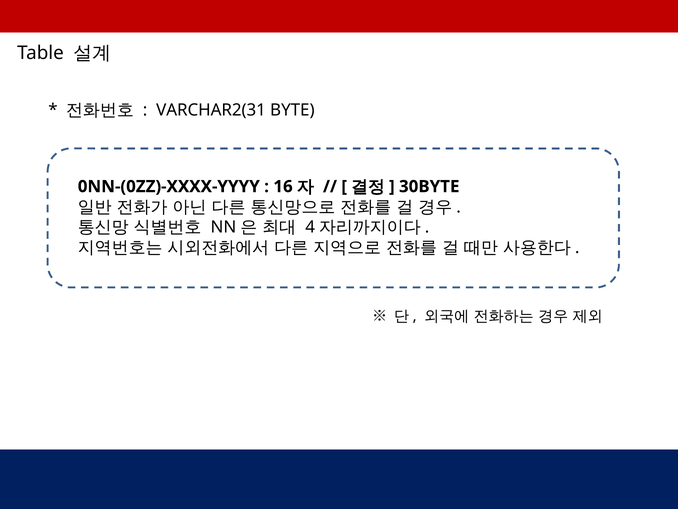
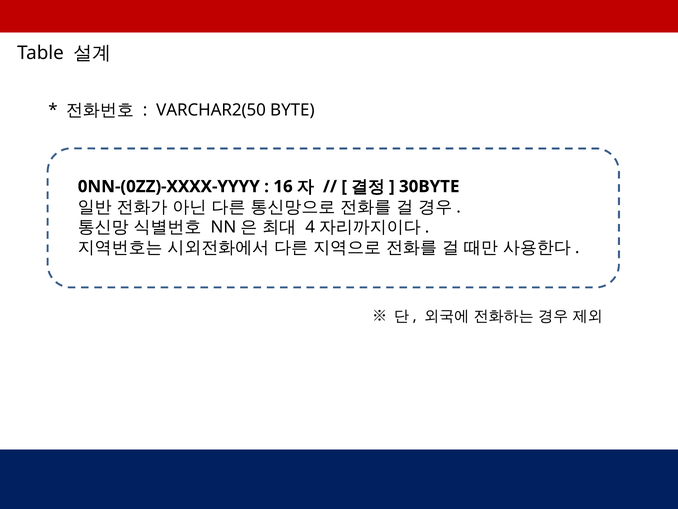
VARCHAR2(31: VARCHAR2(31 -> VARCHAR2(50 (211, 110)
